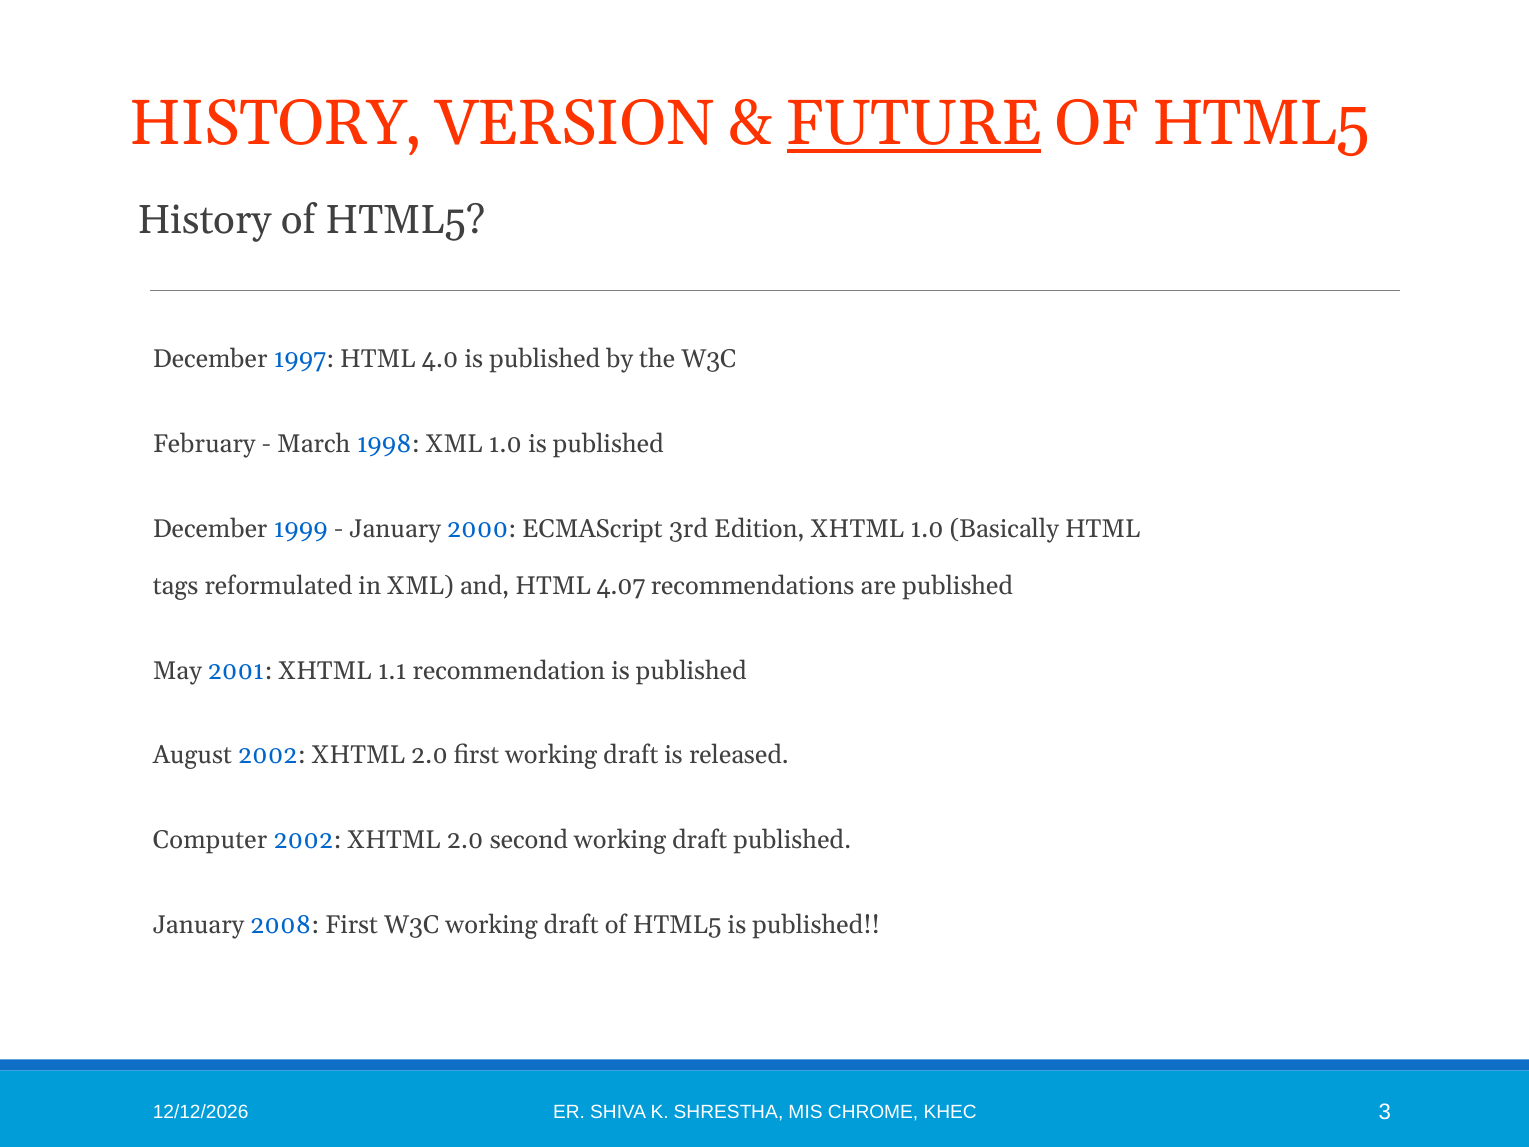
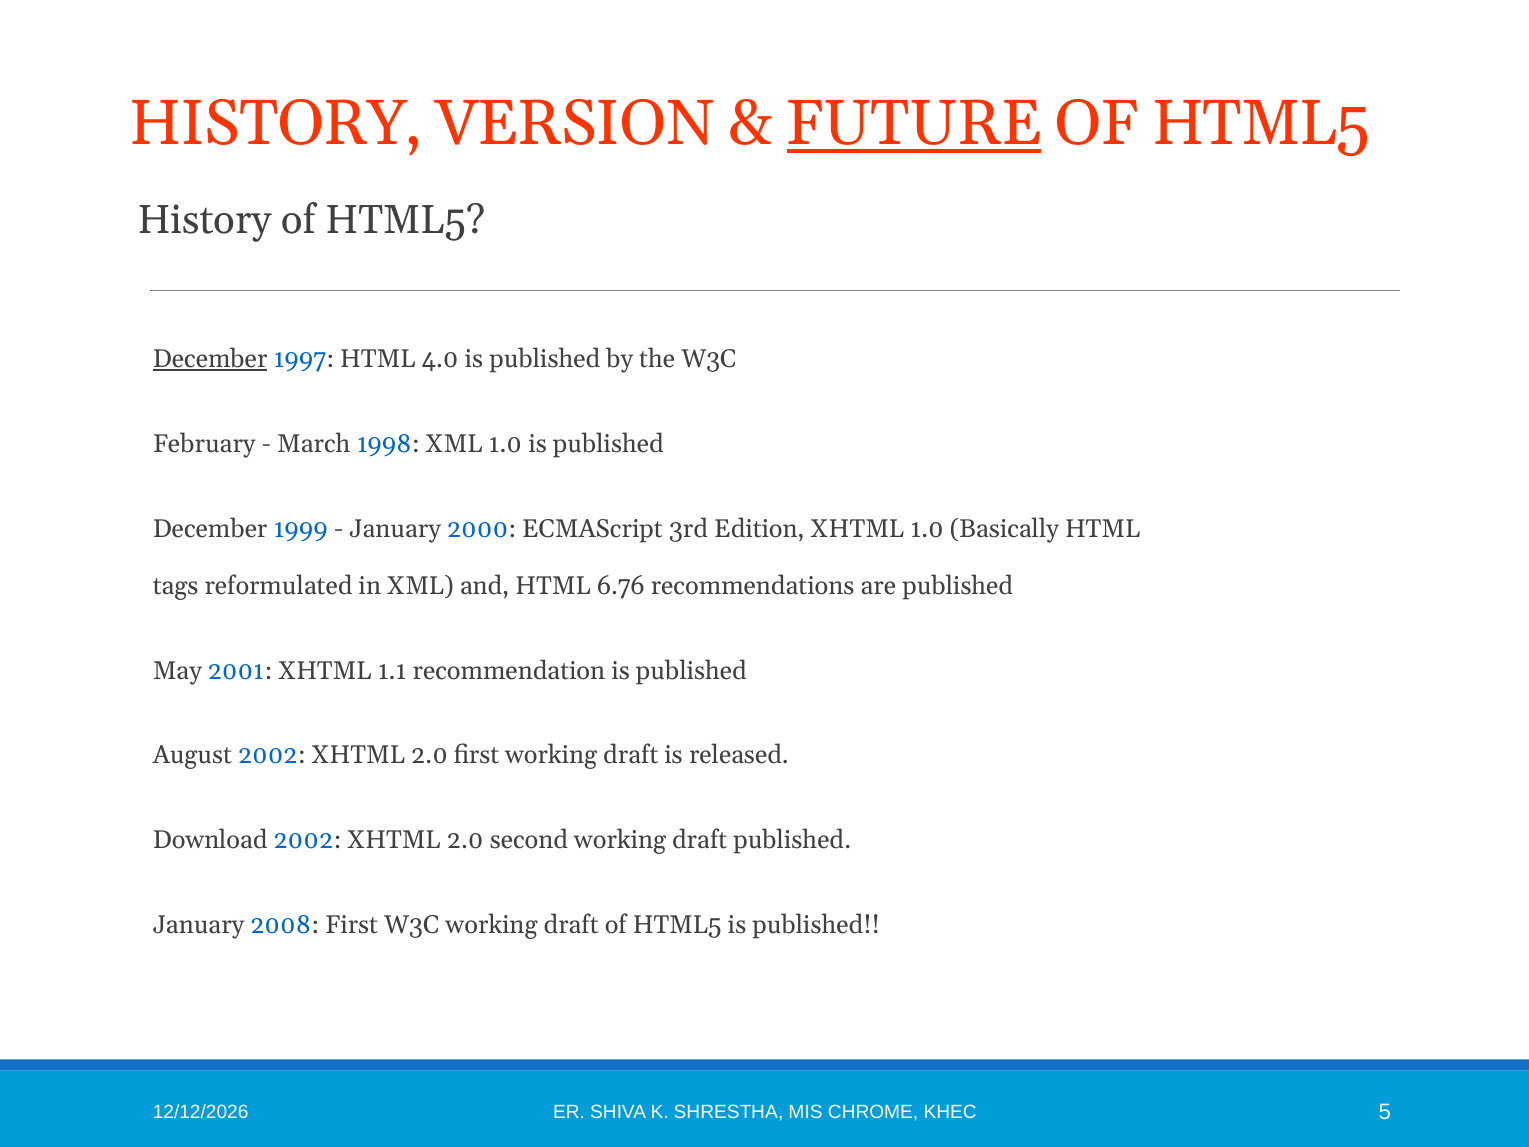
December underline: none -> present (210, 359)
4.07: 4.07 -> 6.76 (621, 586)
Computer: Computer -> Download (210, 840)
3: 3 -> 5 (1385, 1112)
